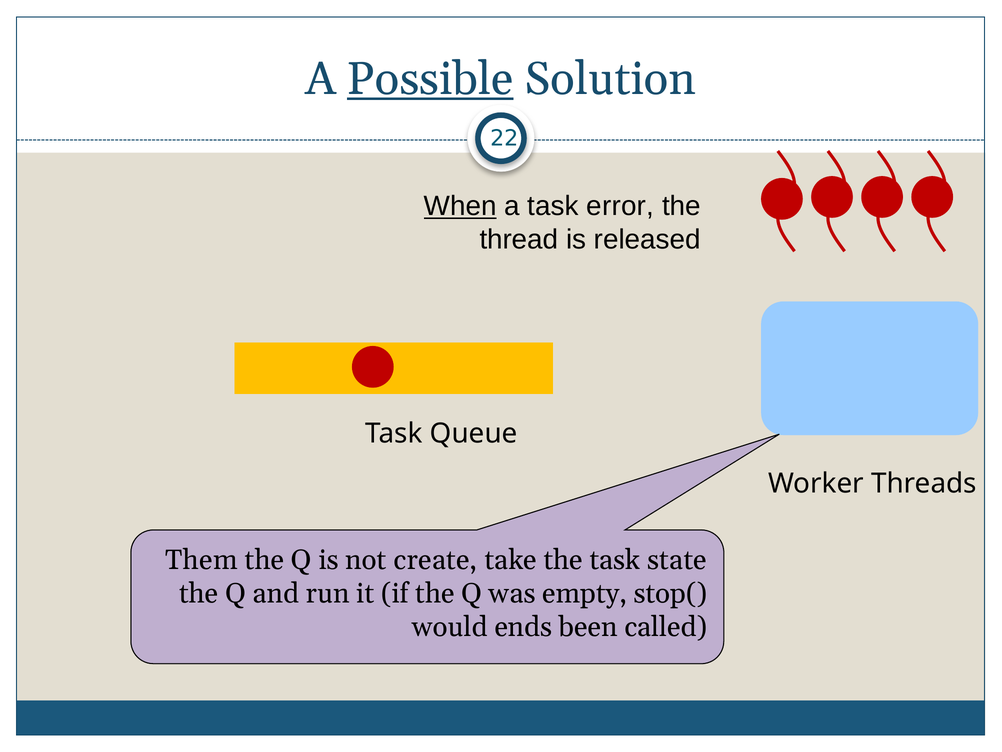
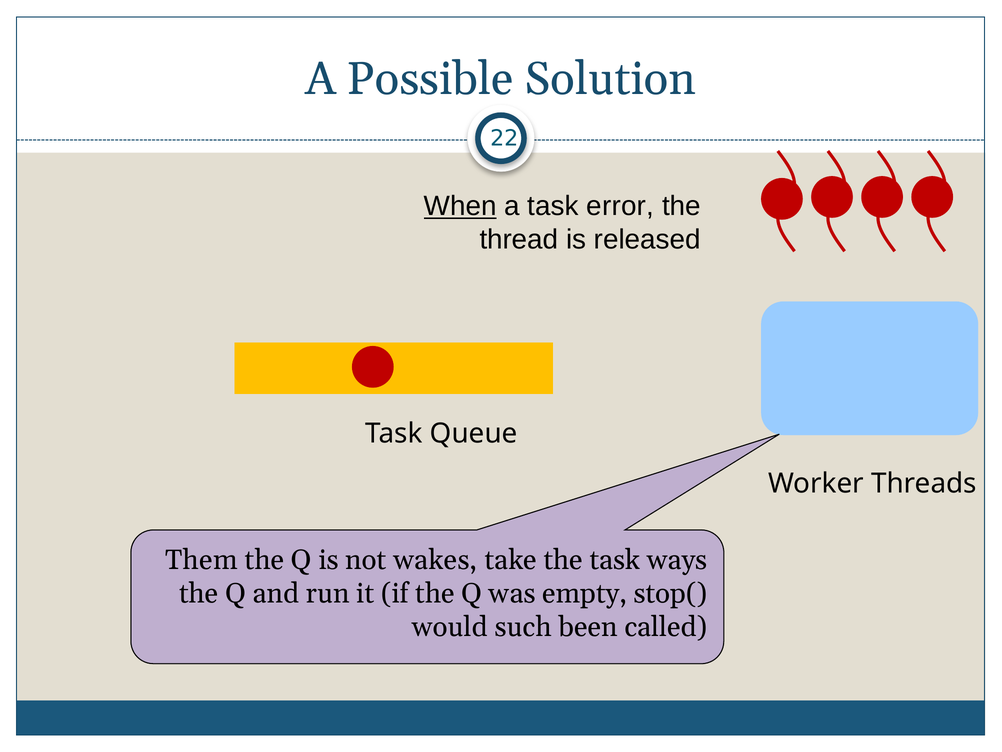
Possible underline: present -> none (430, 79)
create: create -> wakes (436, 560)
state: state -> ways (677, 560)
ends: ends -> such (523, 627)
